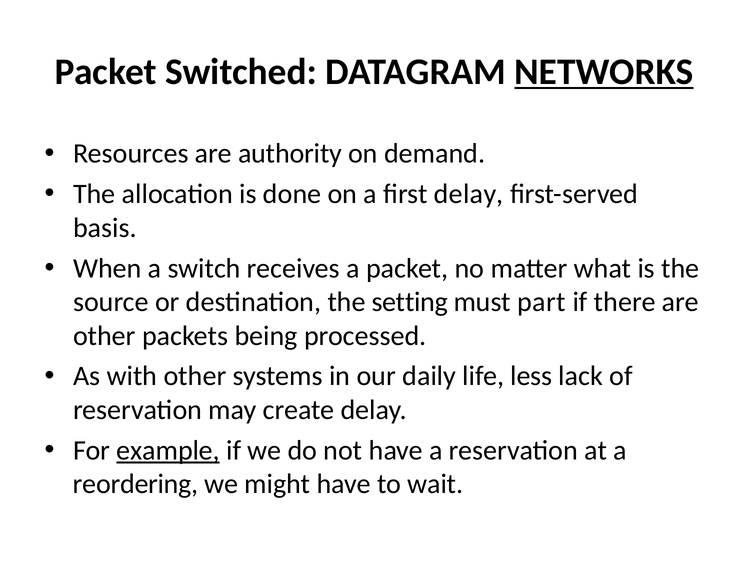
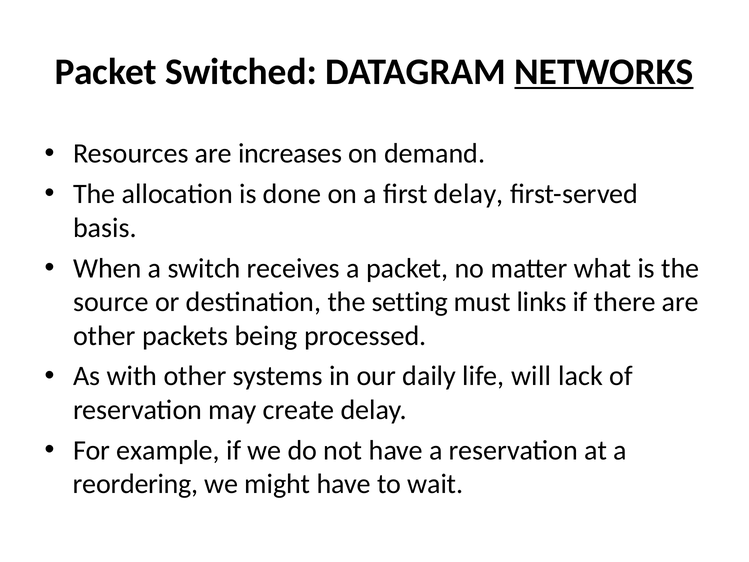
authority: authority -> increases (290, 154)
part: part -> links (542, 302)
less: less -> will (531, 376)
example underline: present -> none (168, 450)
